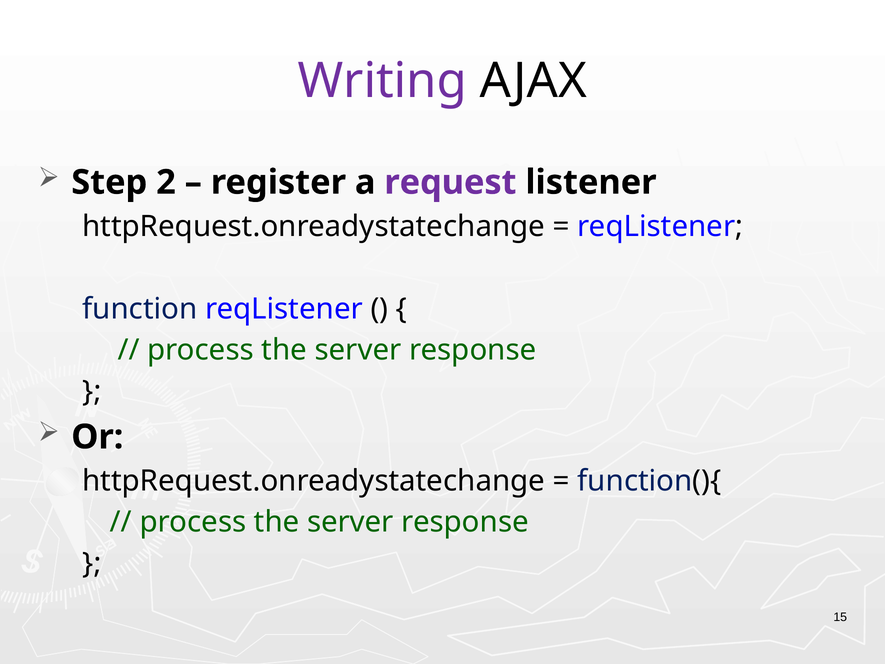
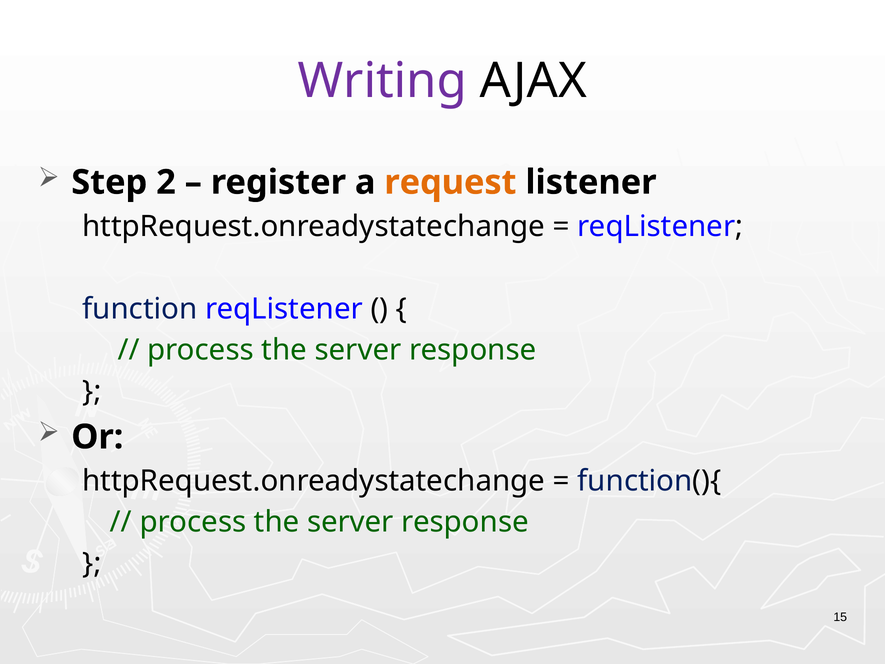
request colour: purple -> orange (450, 182)
